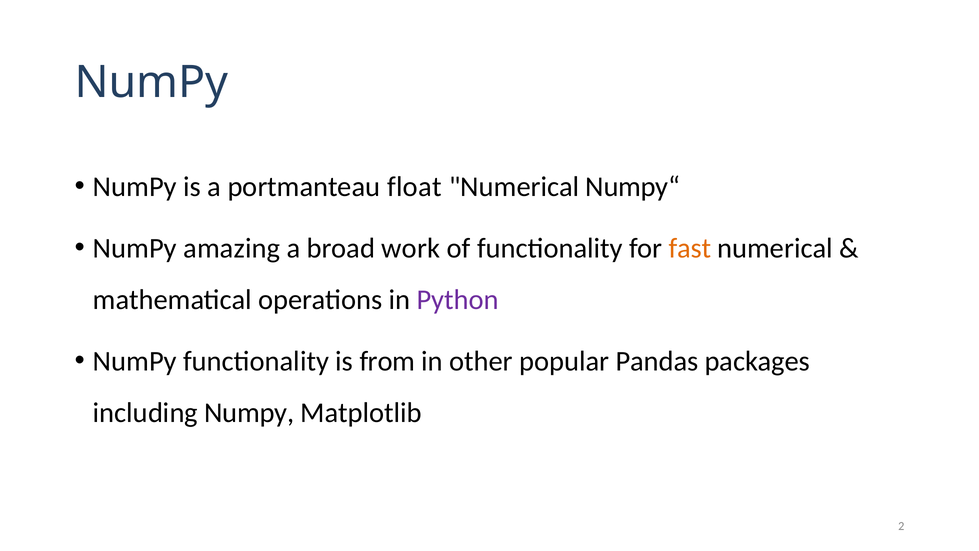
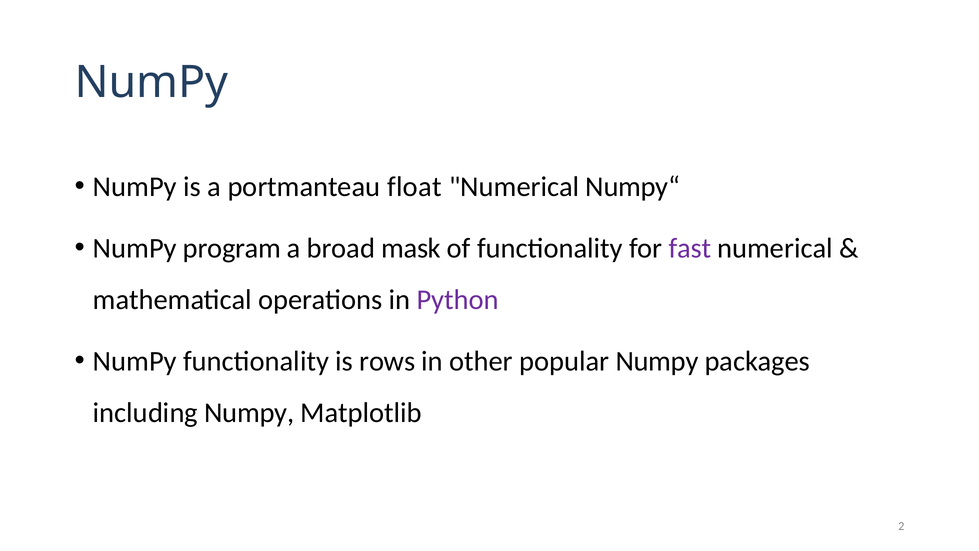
amazing: amazing -> program (232, 248)
work: work -> mask (411, 248)
fast colour: orange -> purple (690, 248)
from: from -> rows (387, 361)
popular Pandas: Pandas -> Numpy (657, 361)
